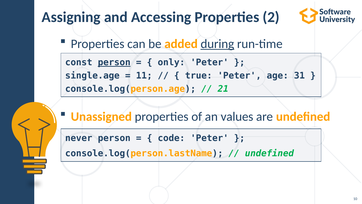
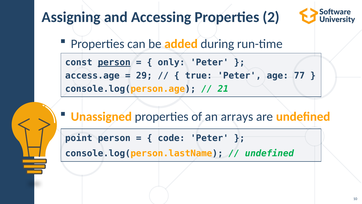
during underline: present -> none (217, 44)
single.age: single.age -> access.age (92, 75)
11: 11 -> 29 (144, 75)
31: 31 -> 77 (299, 75)
values: values -> arrays (237, 116)
never: never -> point (79, 138)
